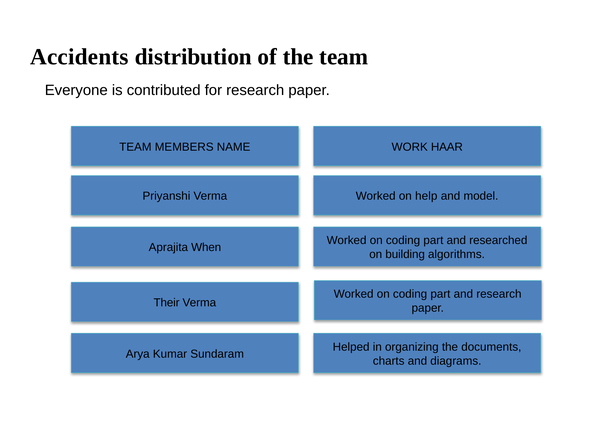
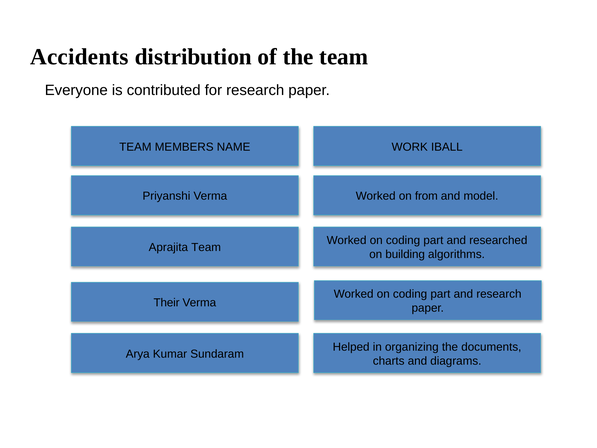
HAAR: HAAR -> IBALL (447, 147)
help: help -> from (426, 196)
Aprajita When: When -> Team (206, 247)
